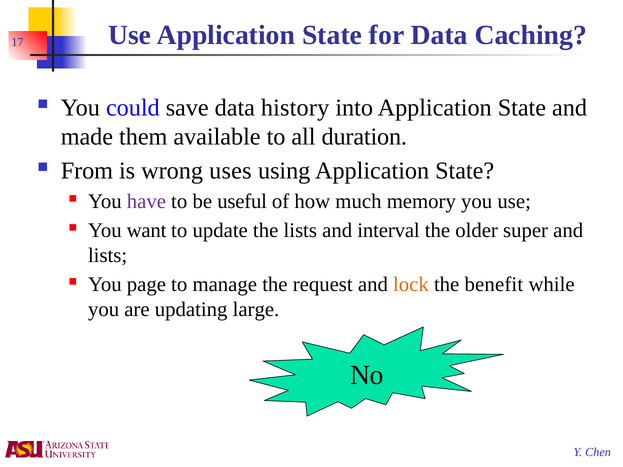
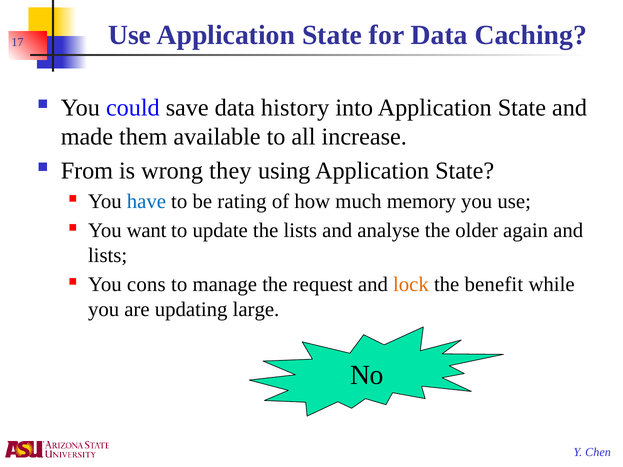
duration: duration -> increase (364, 137)
uses: uses -> they (230, 171)
have colour: purple -> blue (146, 202)
useful: useful -> rating (242, 202)
interval: interval -> analyse (388, 231)
super: super -> again (526, 231)
page: page -> cons (146, 285)
